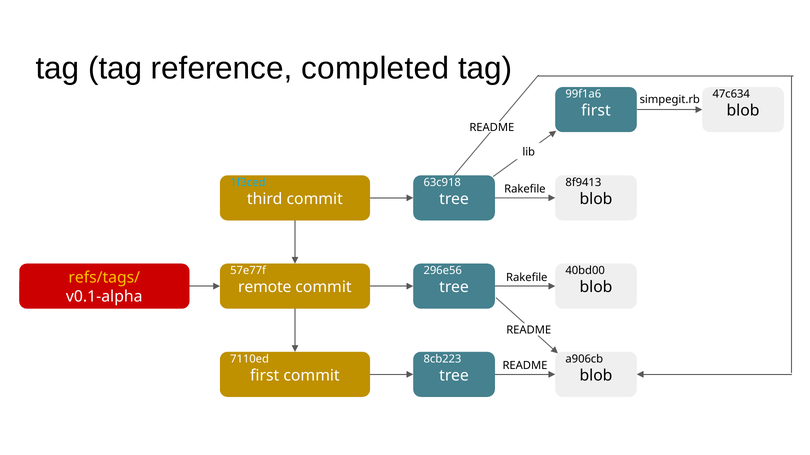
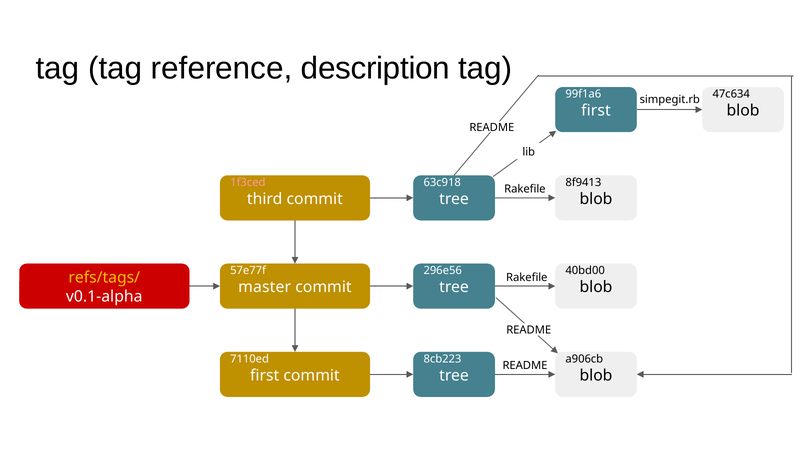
completed: completed -> description (375, 69)
1f3ced colour: light blue -> pink (248, 183)
remote: remote -> master (265, 288)
